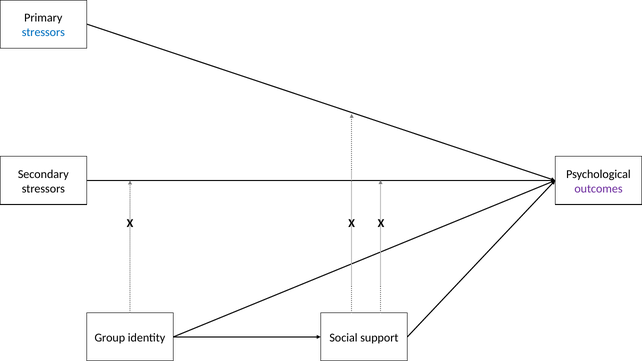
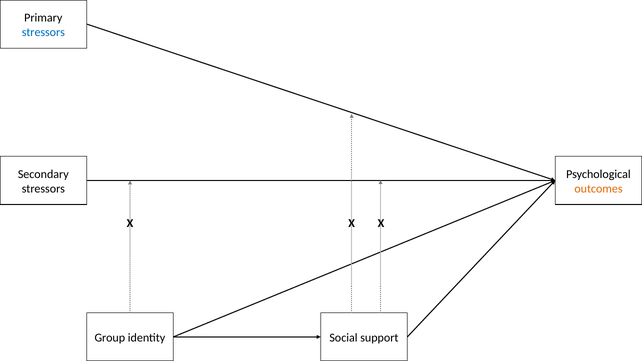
outcomes colour: purple -> orange (598, 189)
